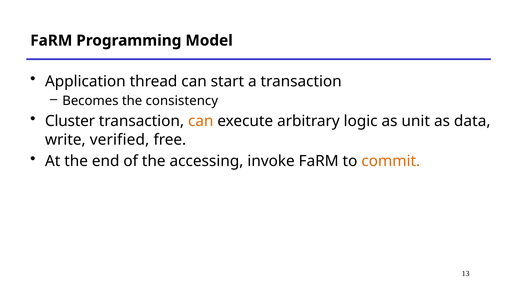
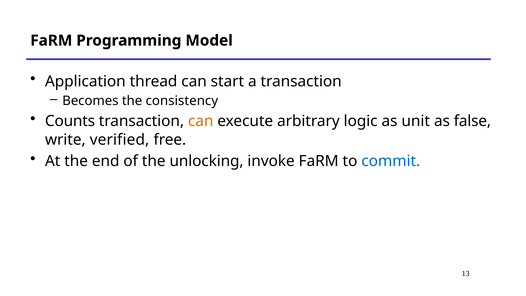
Cluster: Cluster -> Counts (70, 121)
data: data -> false (472, 121)
accessing: accessing -> unlocking (207, 161)
commit colour: orange -> blue (391, 161)
